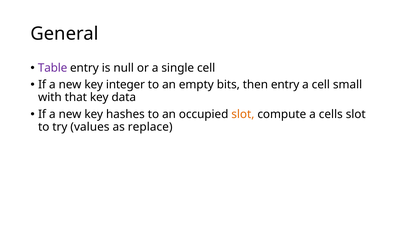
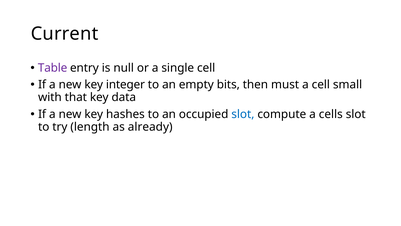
General: General -> Current (65, 34)
then entry: entry -> must (285, 85)
slot colour: orange -> blue (243, 114)
values: values -> length (90, 127)
replace: replace -> already (150, 127)
